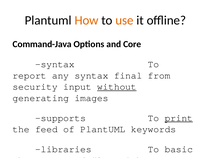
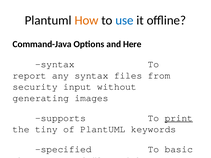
use colour: orange -> blue (124, 20)
Core: Core -> Here (132, 44)
syntax final: final -> files (128, 76)
without underline: present -> none (117, 87)
feed: feed -> tiny (46, 129)
libraries: libraries -> specified (63, 149)
